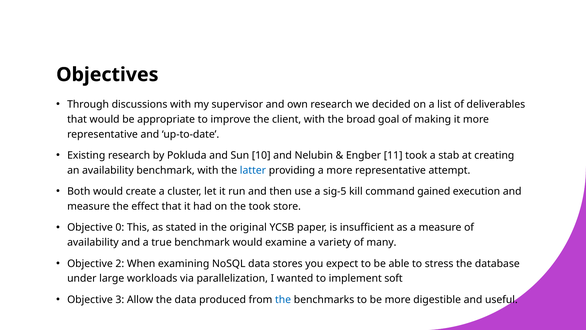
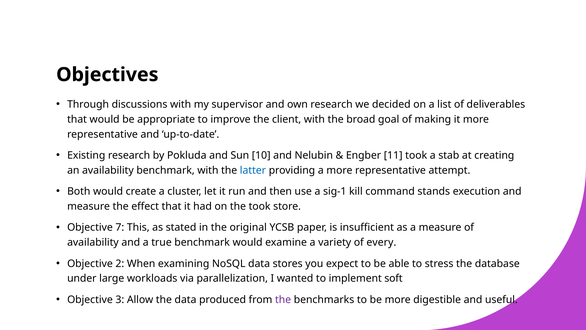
sig-5: sig-5 -> sig-1 (335, 191)
gained: gained -> stands (434, 191)
0: 0 -> 7 (120, 227)
many: many -> every (381, 242)
the colour: blue -> purple (283, 299)
